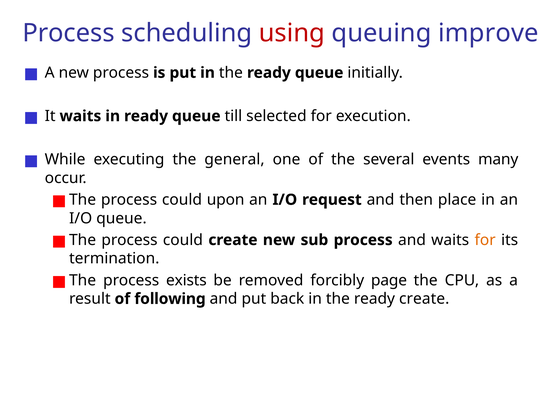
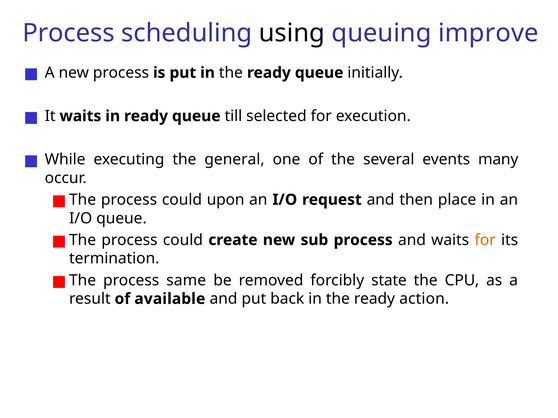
using colour: red -> black (292, 33)
exists: exists -> same (186, 281)
page: page -> state (389, 281)
following: following -> available (170, 299)
ready create: create -> action (424, 299)
